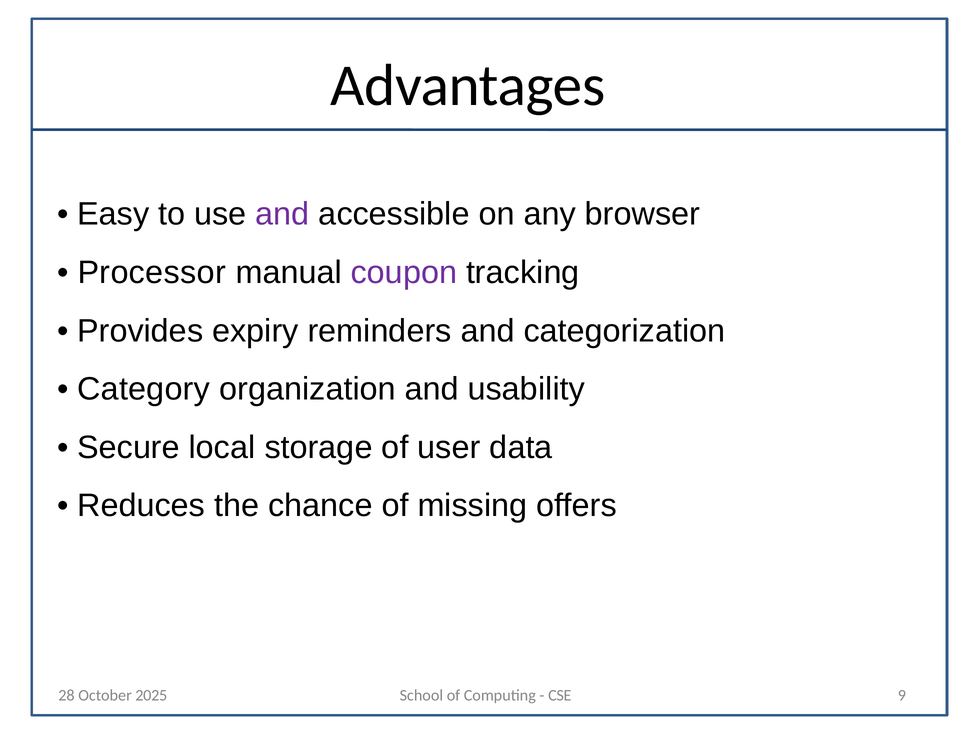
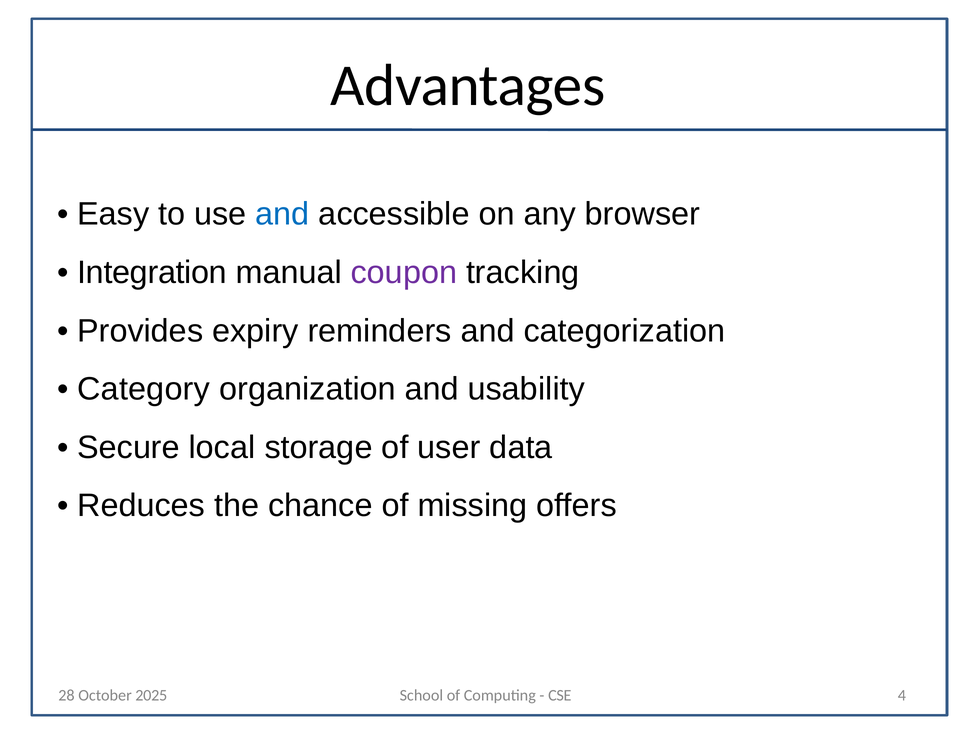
and colour: purple -> blue (282, 214)
Processor: Processor -> Integration (152, 273)
9: 9 -> 4 (902, 695)
